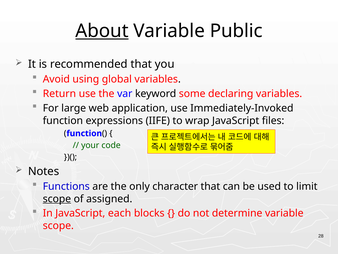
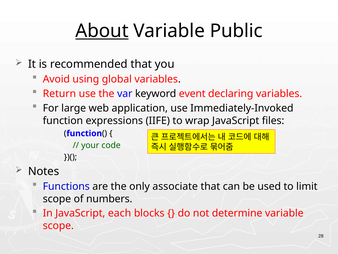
some: some -> event (192, 94)
character: character -> associate (175, 186)
scope underline: present -> none (57, 198)
assigned: assigned -> numbers (109, 198)
